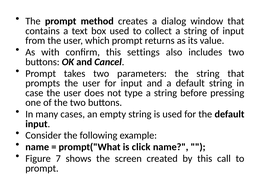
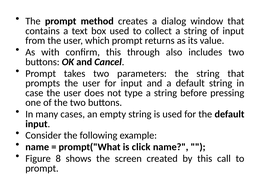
settings: settings -> through (143, 52)
7: 7 -> 8 (58, 159)
